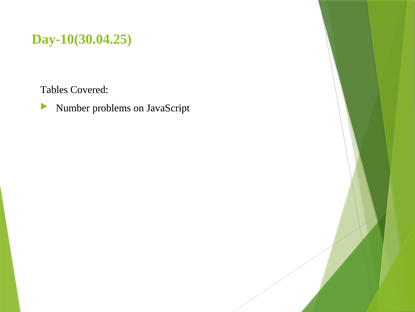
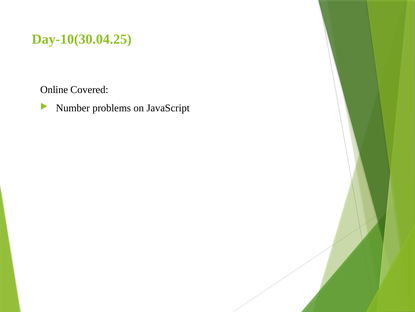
Tables: Tables -> Online (54, 90)
